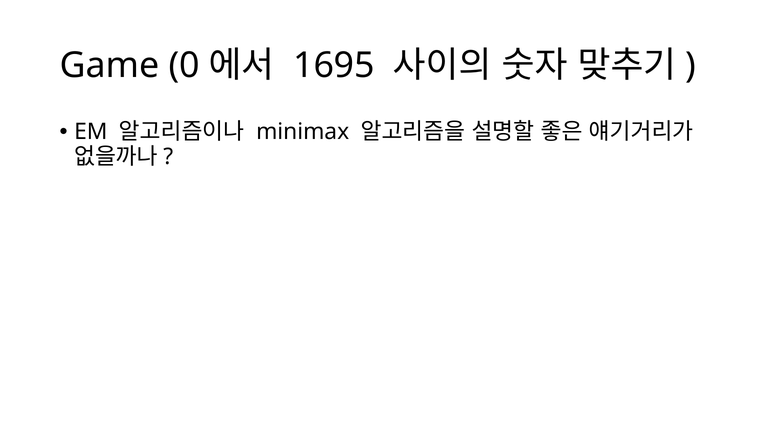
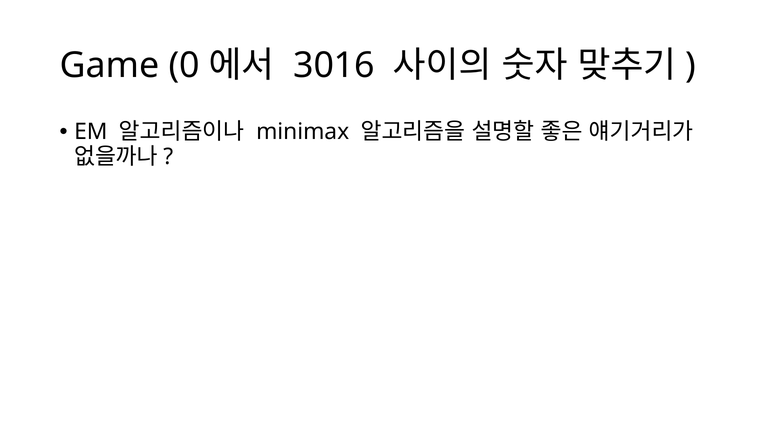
1695: 1695 -> 3016 (334, 66)
